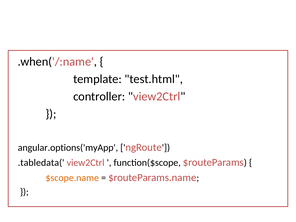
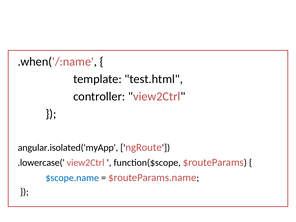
angular.options('myApp: angular.options('myApp -> angular.isolated('myApp (68, 148)
.tabledata(: .tabledata( -> .lowercase( (41, 163)
$scope.name colour: orange -> blue (72, 178)
